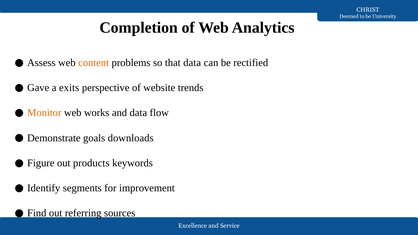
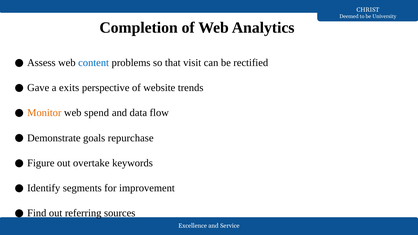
content colour: orange -> blue (94, 63)
that data: data -> visit (192, 63)
works: works -> spend (97, 113)
downloads: downloads -> repurchase (131, 138)
products: products -> overtake (91, 163)
